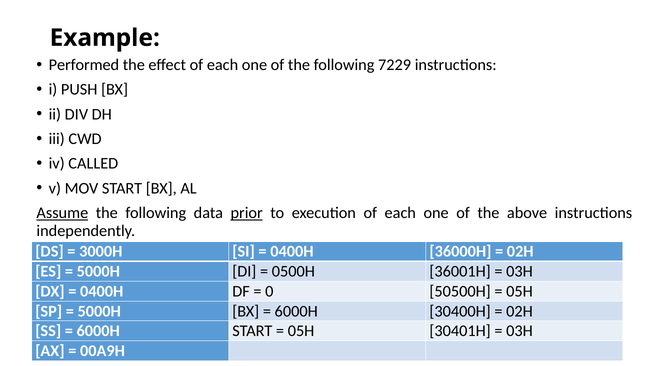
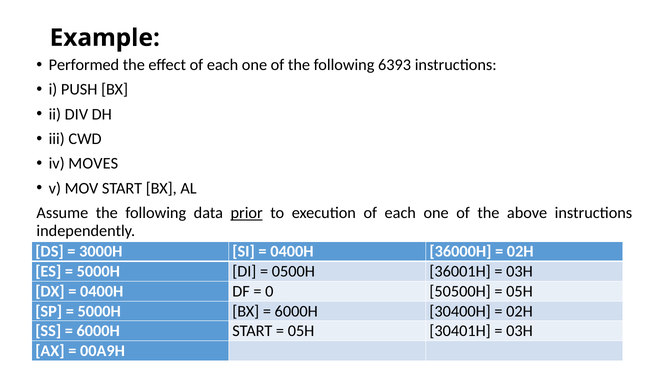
7229: 7229 -> 6393 (395, 65)
CALLED: CALLED -> MOVES (93, 164)
Assume underline: present -> none (62, 213)
